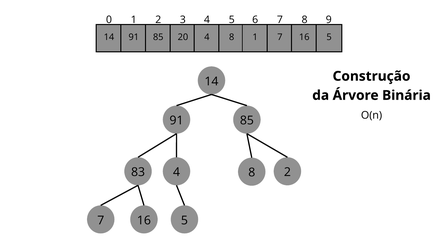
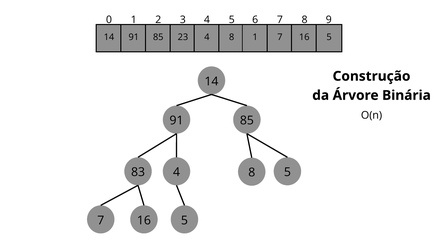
20: 20 -> 23 (183, 37)
8 2: 2 -> 5 (287, 172)
